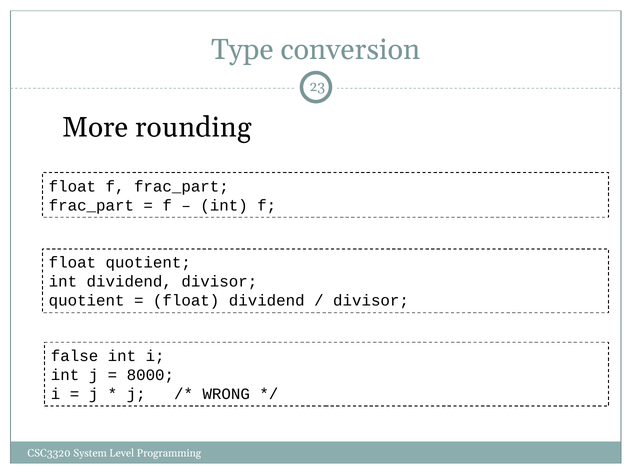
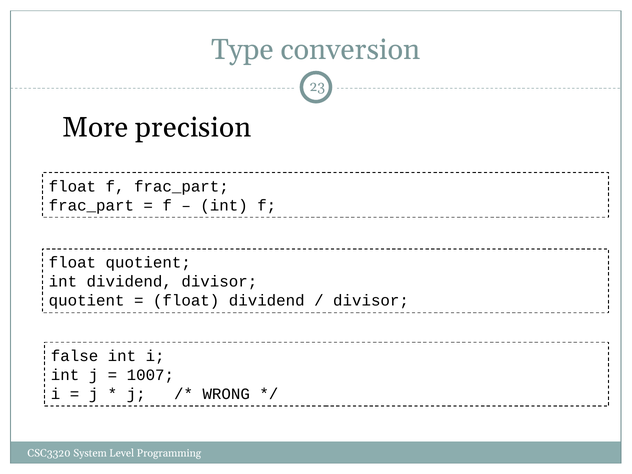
rounding: rounding -> precision (193, 128)
8000: 8000 -> 1007 (150, 375)
